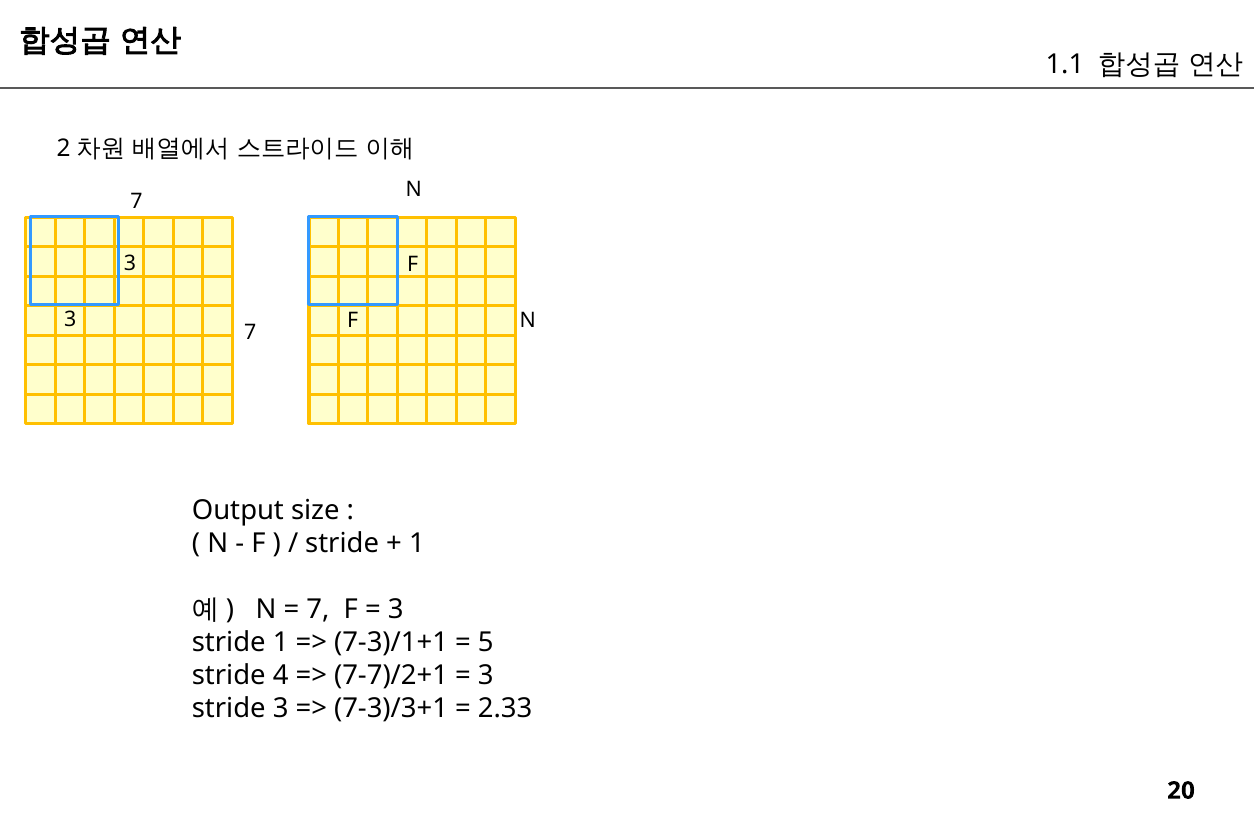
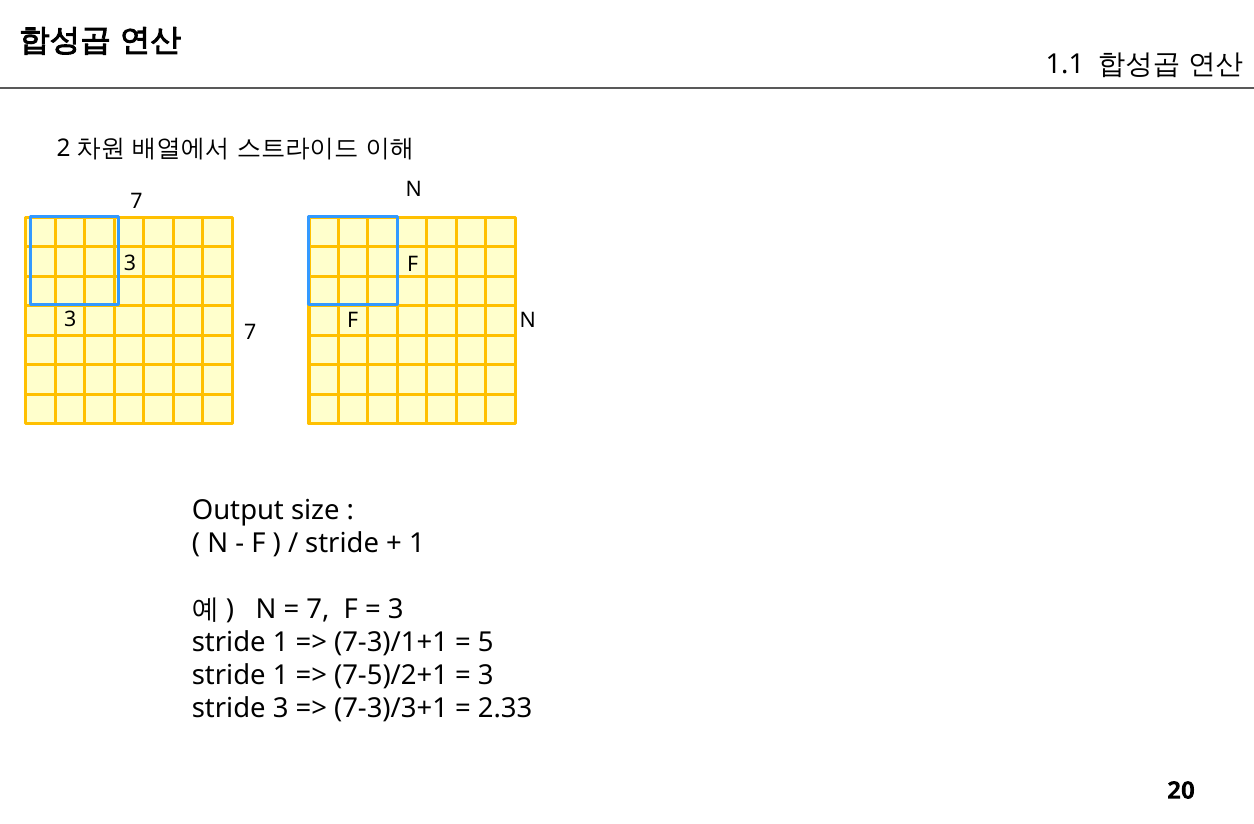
4: 4 -> 1 (281, 675)
7-7)/2+1: 7-7)/2+1 -> 7-5)/2+1 (391, 675)
